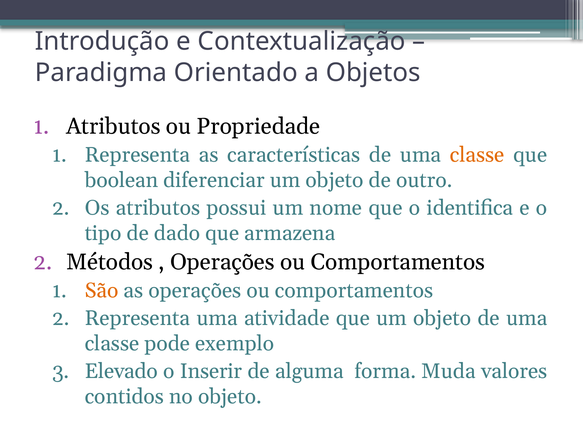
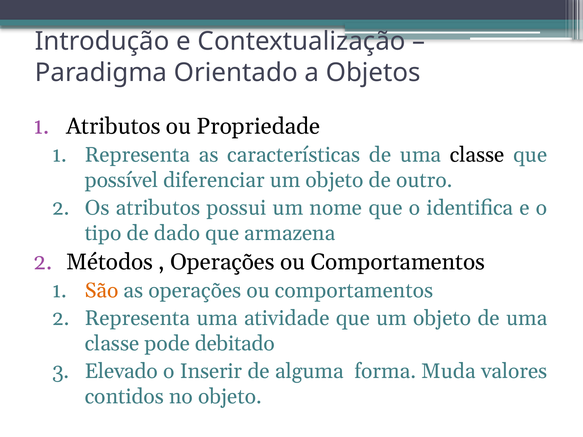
classe colour: orange -> black (477, 155)
boolean: boolean -> possível (122, 180)
exemplo: exemplo -> debitado (235, 344)
